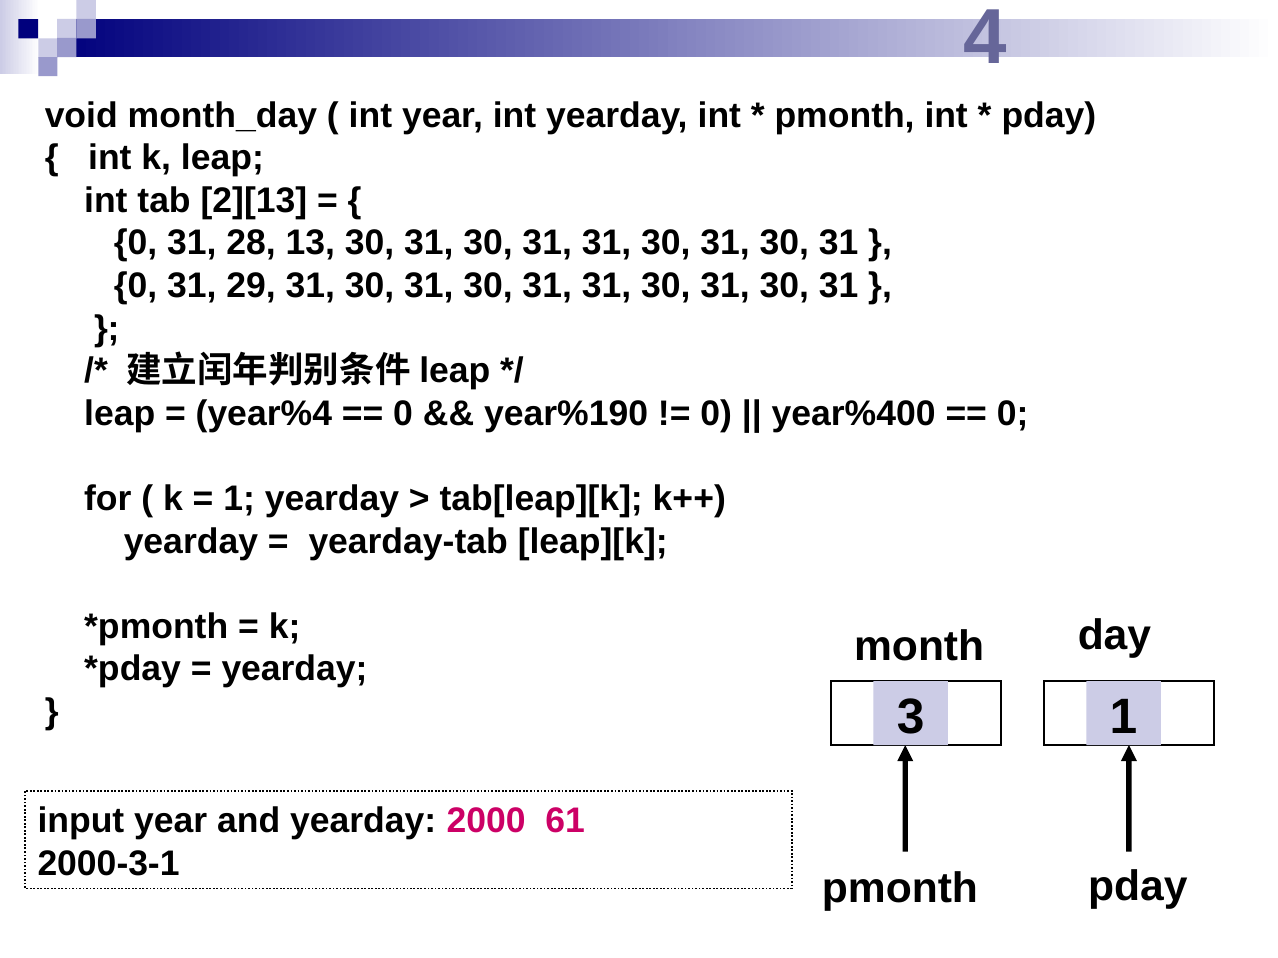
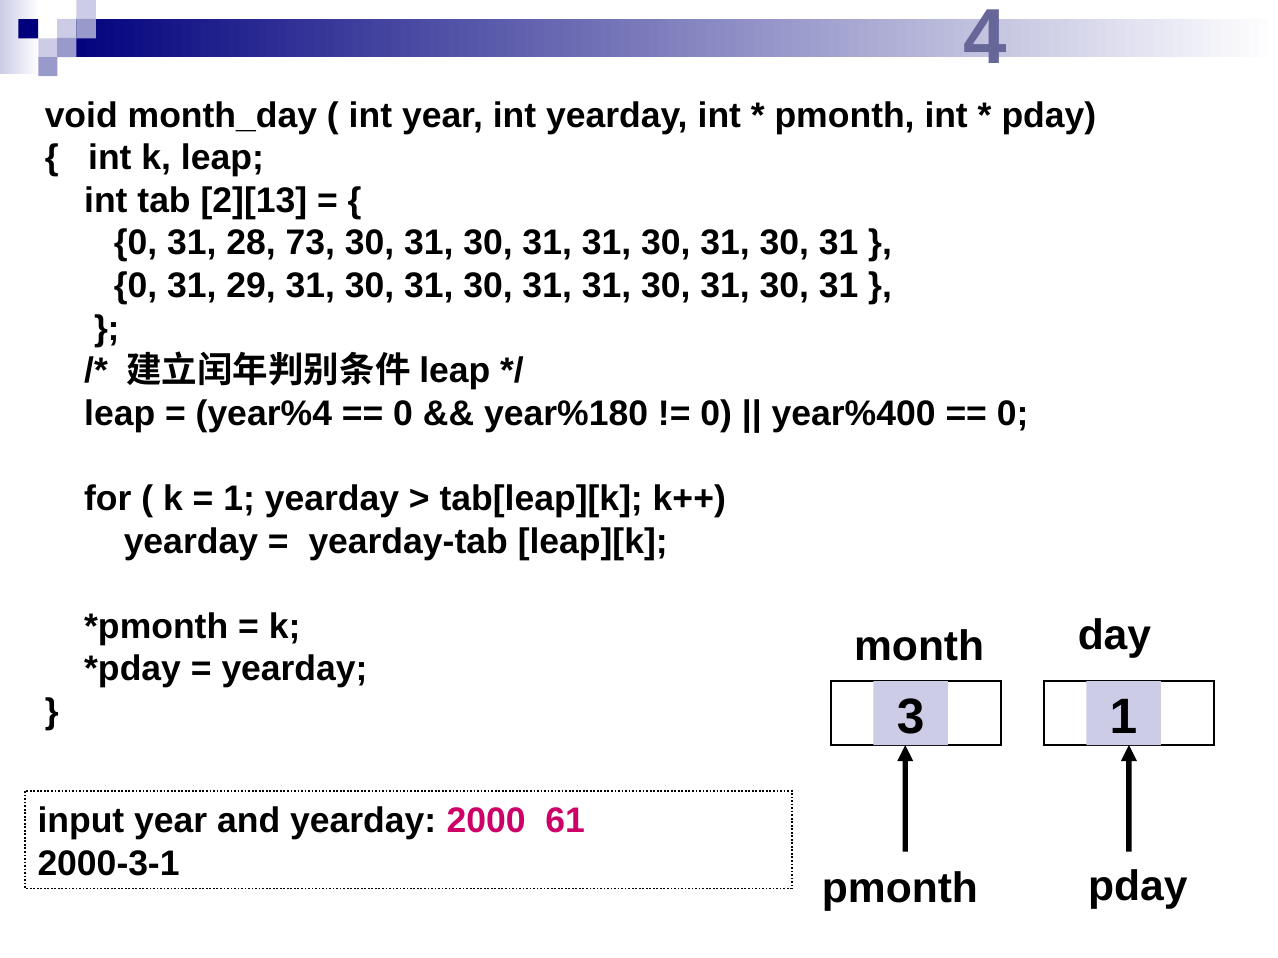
13: 13 -> 73 (310, 243)
year%190: year%190 -> year%180 (566, 414)
